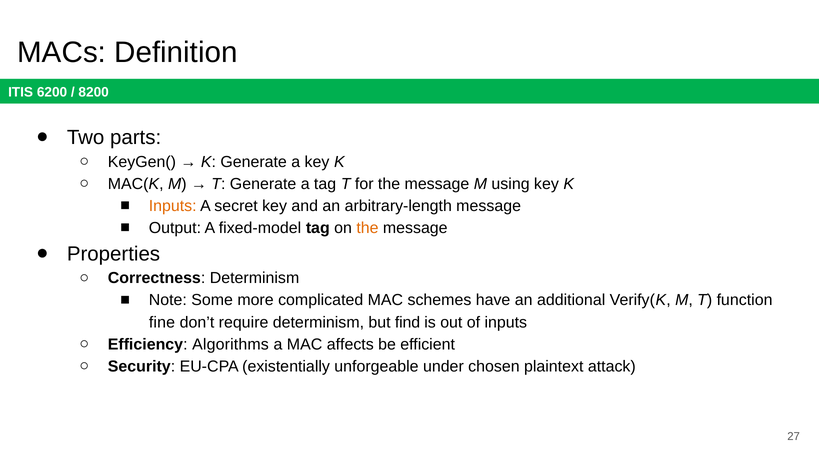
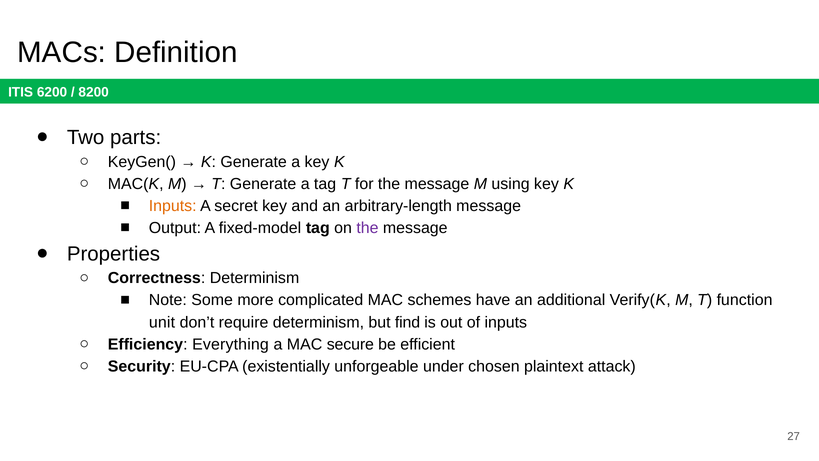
the colour: orange -> purple (367, 228)
fine: fine -> unit (162, 322)
Algorithms: Algorithms -> Everything (230, 344)
affects: affects -> secure (350, 344)
